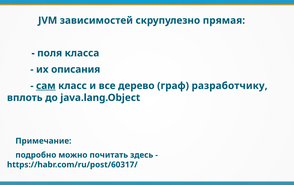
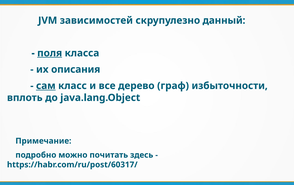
прямая: прямая -> данный (224, 20)
поля underline: none -> present (50, 53)
разработчику: разработчику -> избыточности (230, 86)
